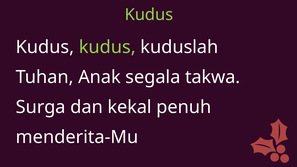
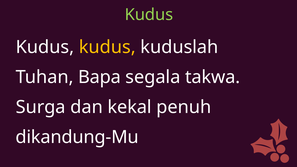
kudus colour: light green -> yellow (107, 47)
Anak: Anak -> Bapa (100, 77)
menderita-Mu: menderita-Mu -> dikandung-Mu (77, 137)
